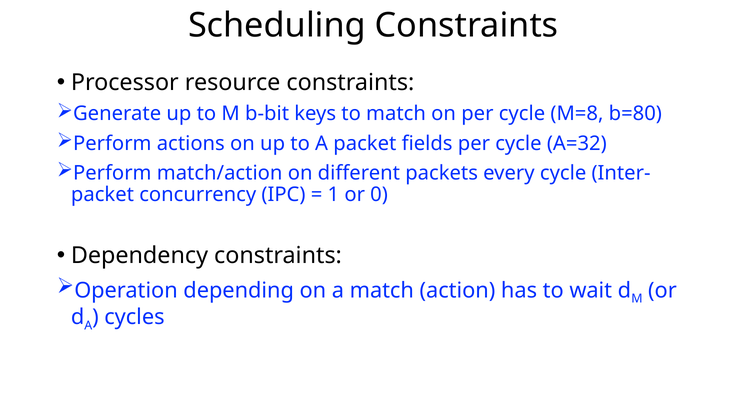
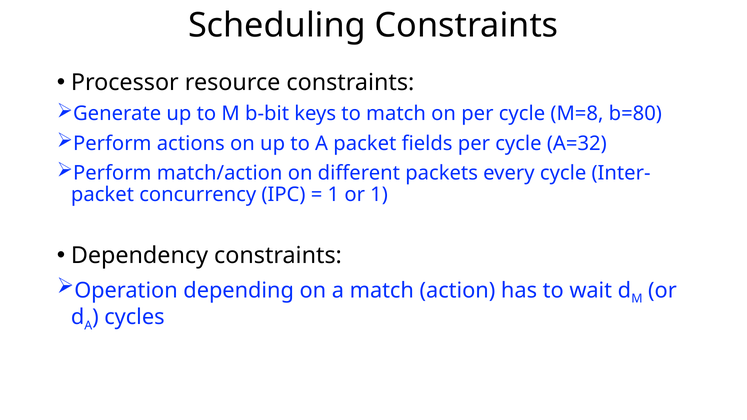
or 0: 0 -> 1 (379, 195)
